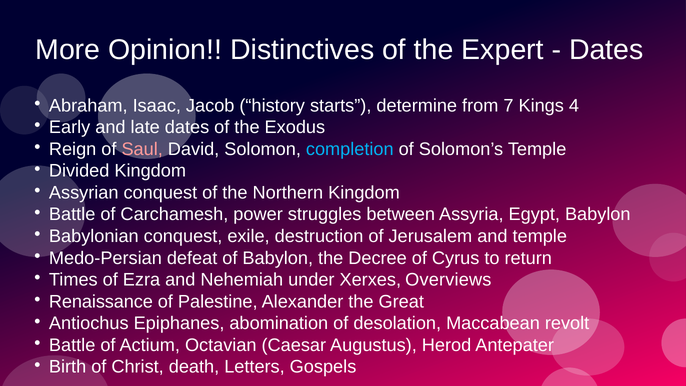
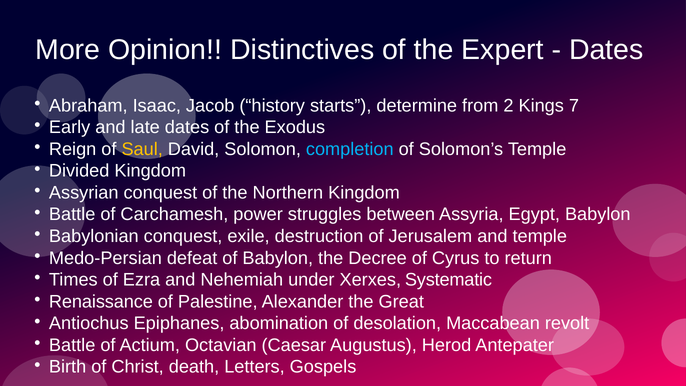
7: 7 -> 2 (508, 106)
4: 4 -> 7 (574, 106)
Saul colour: pink -> yellow (142, 149)
Overviews: Overviews -> Systematic (448, 280)
